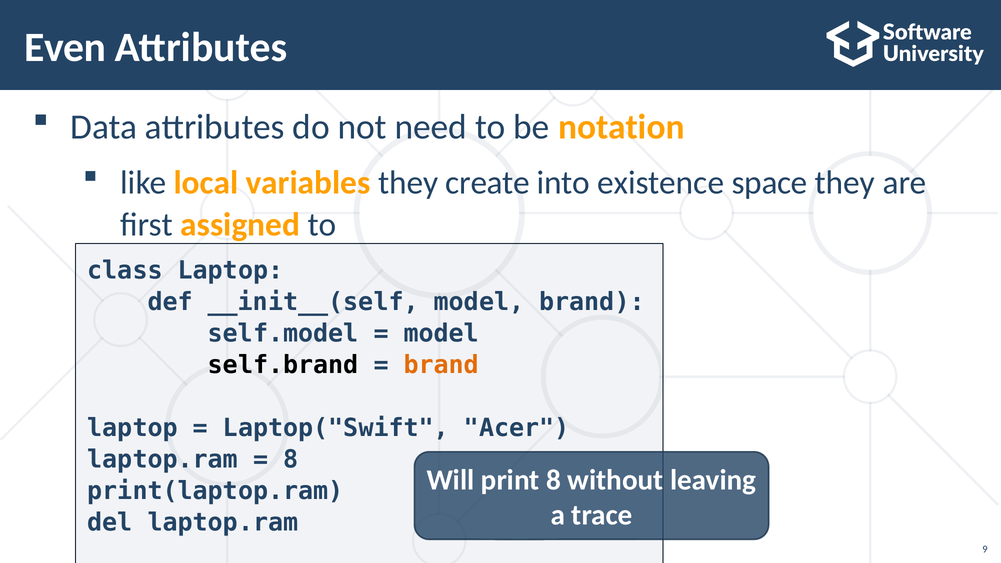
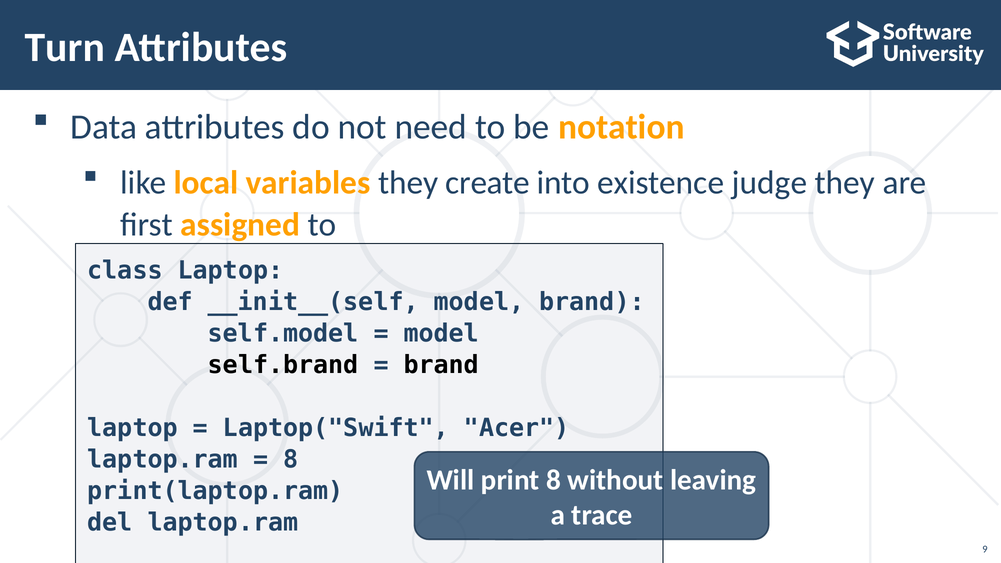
Even: Even -> Turn (65, 47)
space: space -> judge (769, 183)
brand colour: orange -> black (441, 365)
